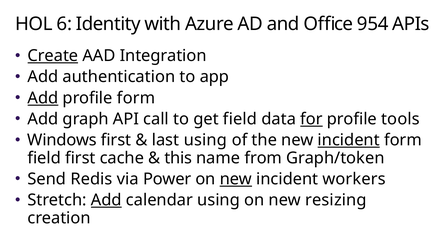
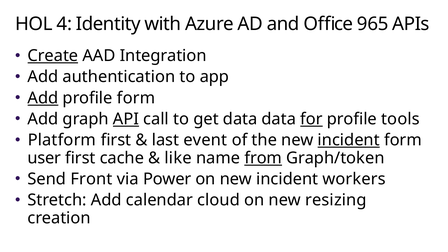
6: 6 -> 4 (64, 24)
954: 954 -> 965 (373, 24)
API underline: none -> present (126, 119)
get field: field -> data (240, 119)
Windows: Windows -> Platform (62, 140)
last using: using -> event (205, 140)
field: field -> user (44, 158)
this: this -> like (178, 158)
from underline: none -> present (263, 158)
Redis: Redis -> Front (91, 179)
new underline: present -> none (236, 179)
Add underline: present -> none (106, 200)
calendar using: using -> cloud (219, 200)
